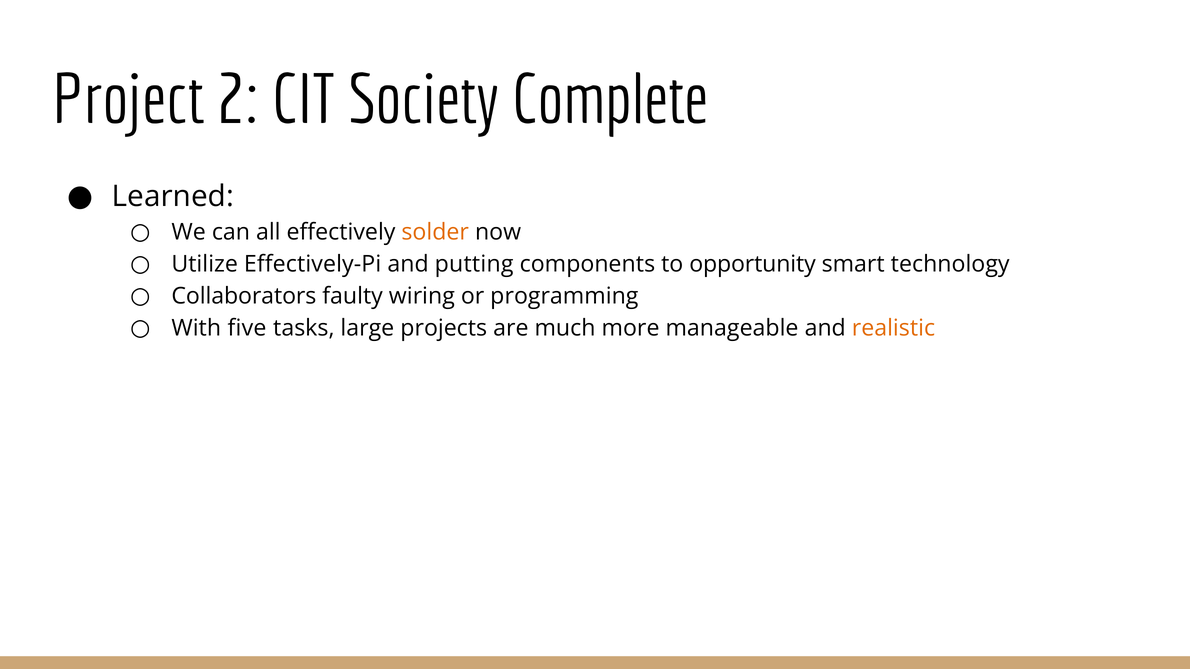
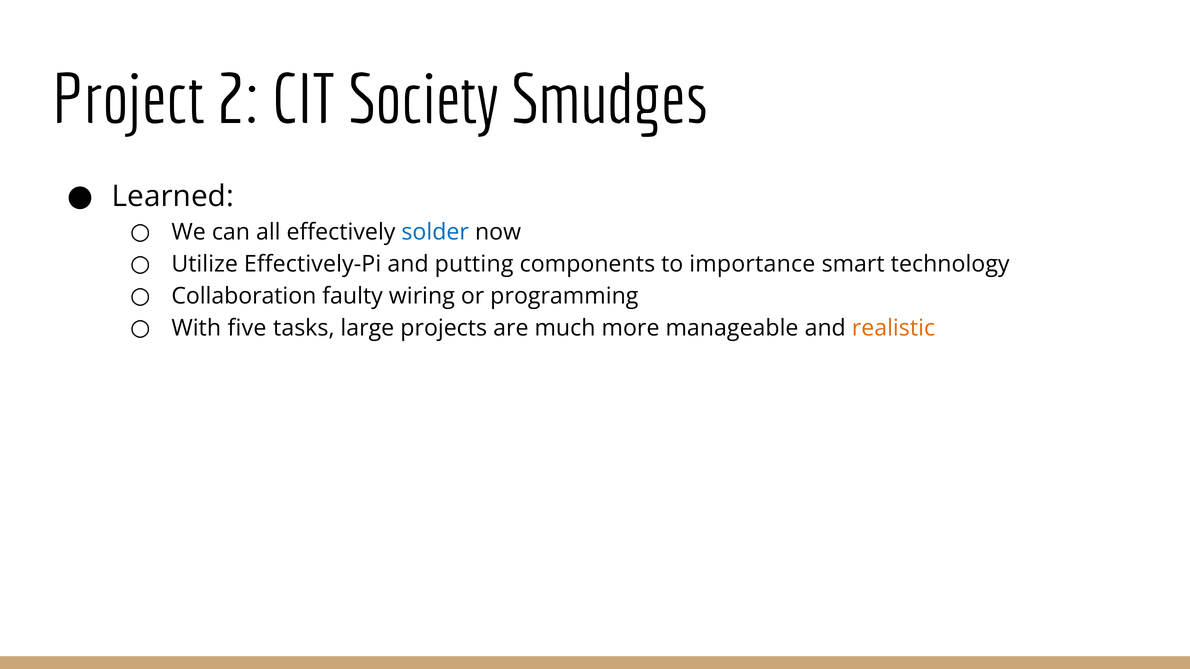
Complete: Complete -> Smudges (610, 101)
solder colour: orange -> blue (435, 232)
opportunity: opportunity -> importance (752, 264)
Collaborators: Collaborators -> Collaboration (244, 296)
